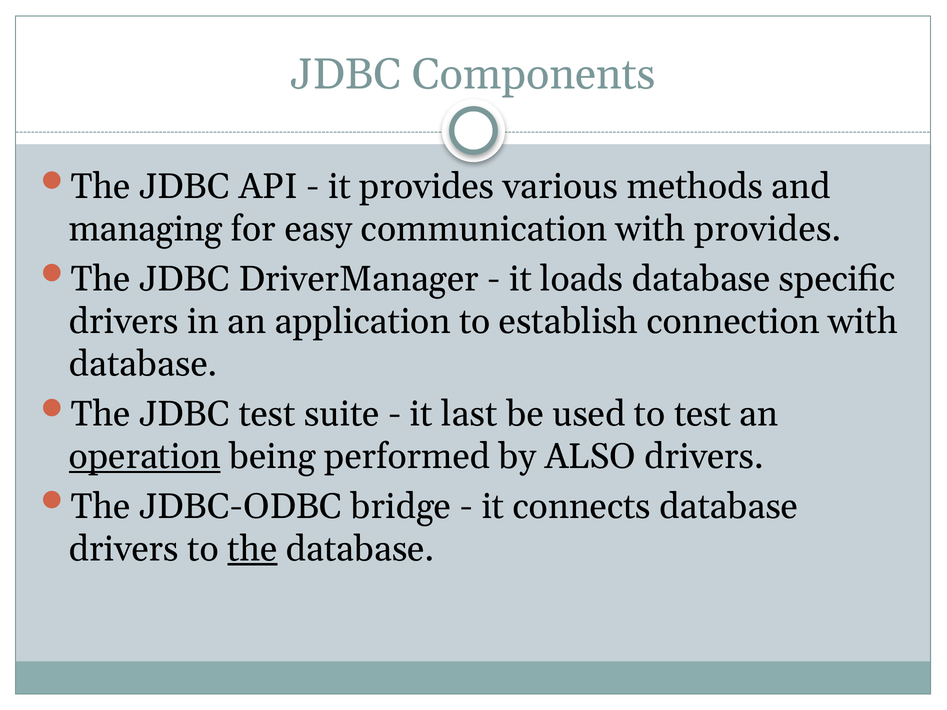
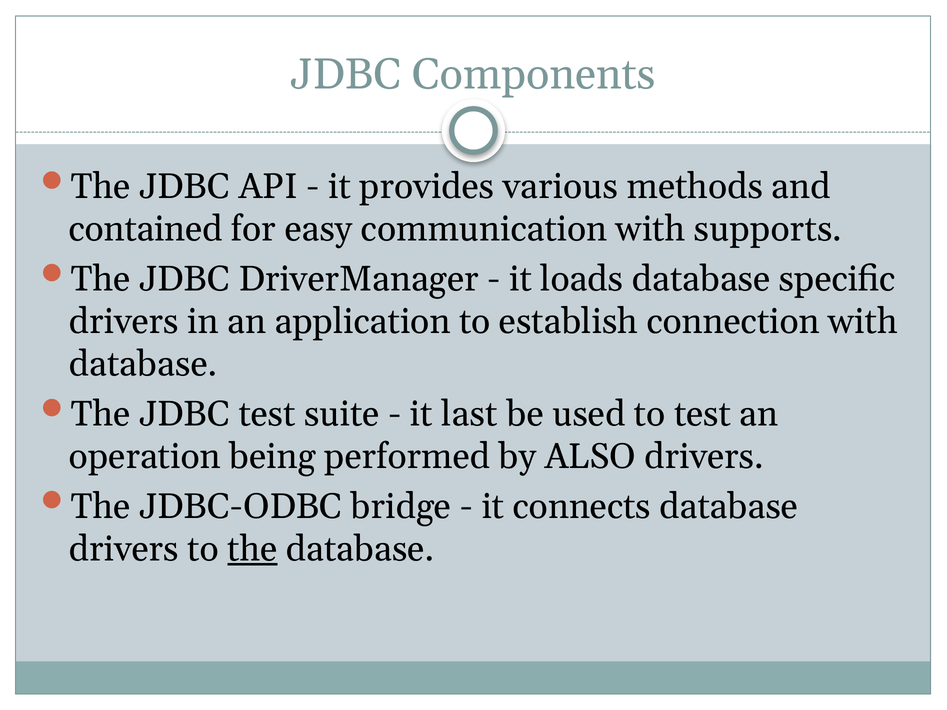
managing: managing -> contained (146, 229)
with provides: provides -> supports (768, 229)
operation underline: present -> none (145, 457)
